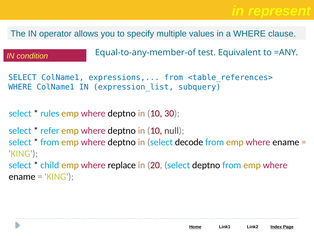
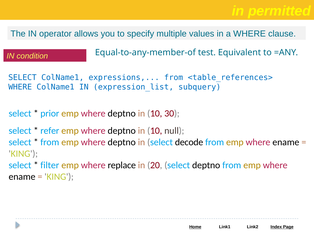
represent: represent -> permitted (279, 11)
rules: rules -> prior (50, 113)
child: child -> filter (50, 165)
